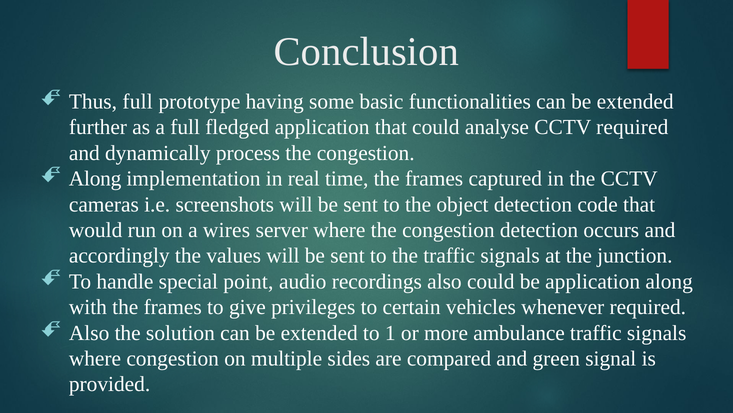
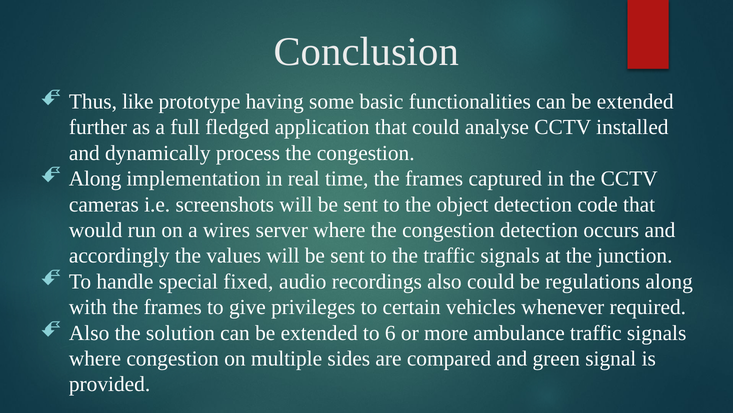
Thus full: full -> like (138, 102)
CCTV required: required -> installed (632, 127)
point: point -> fixed (248, 281)
be application: application -> regulations (593, 281)
1: 1 -> 6 (390, 332)
